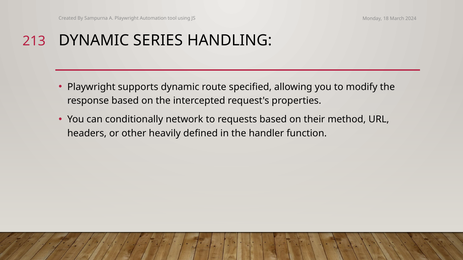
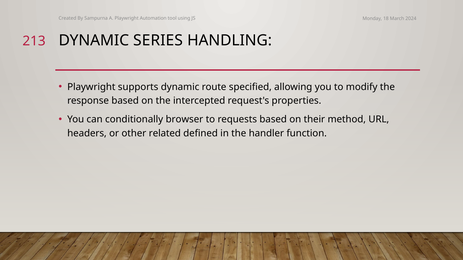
network: network -> browser (184, 120)
heavily: heavily -> related (165, 134)
